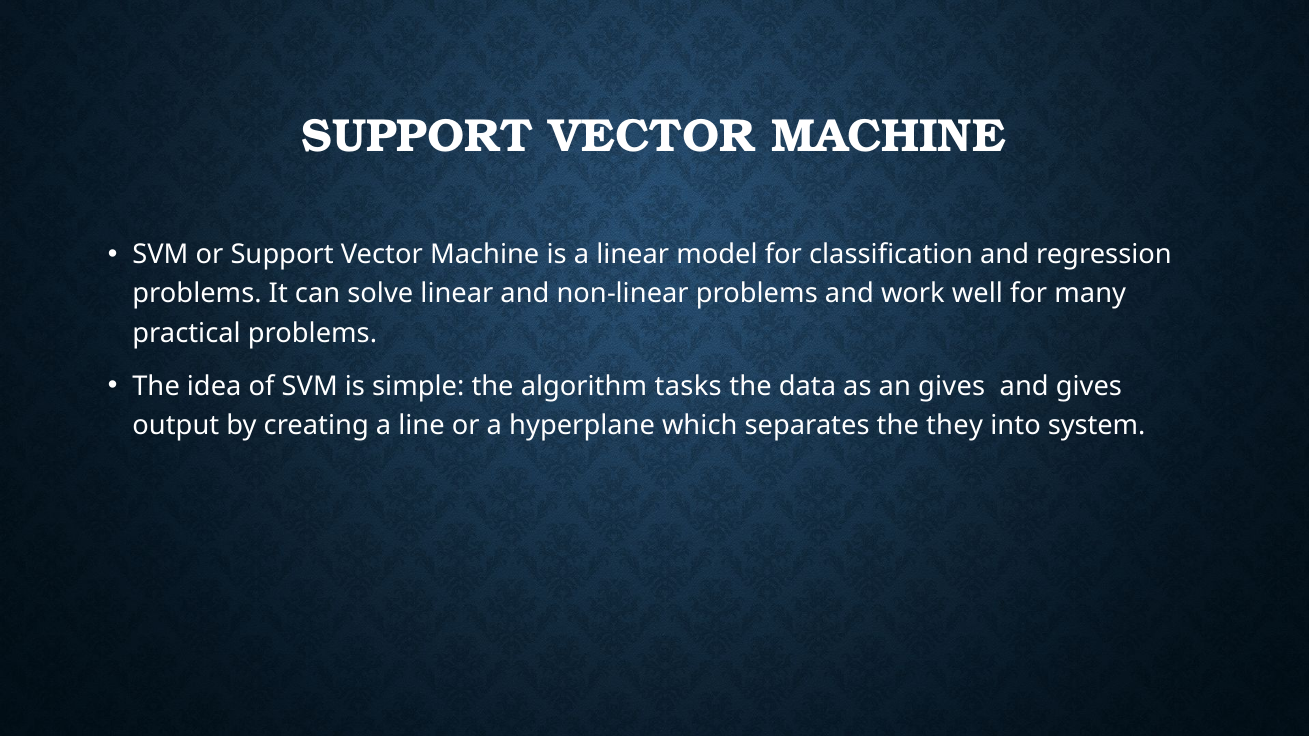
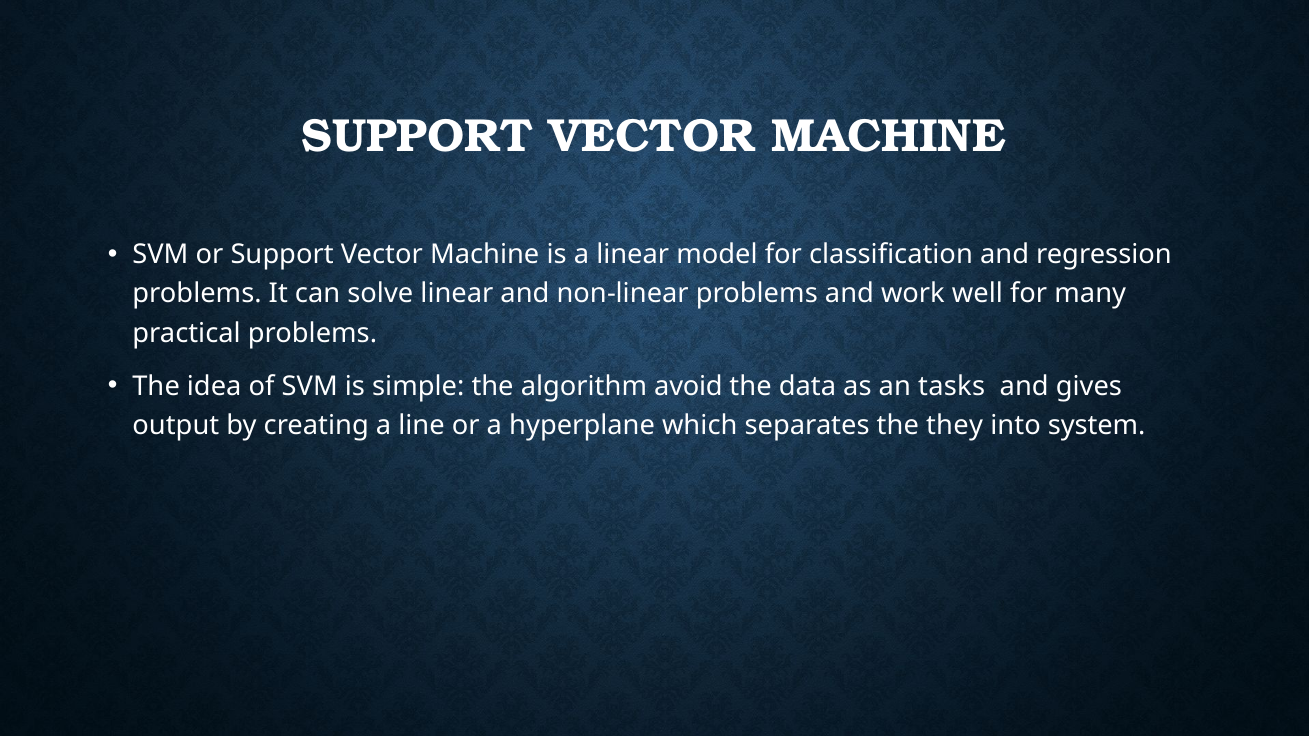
tasks: tasks -> avoid (688, 386)
an gives: gives -> tasks (952, 386)
